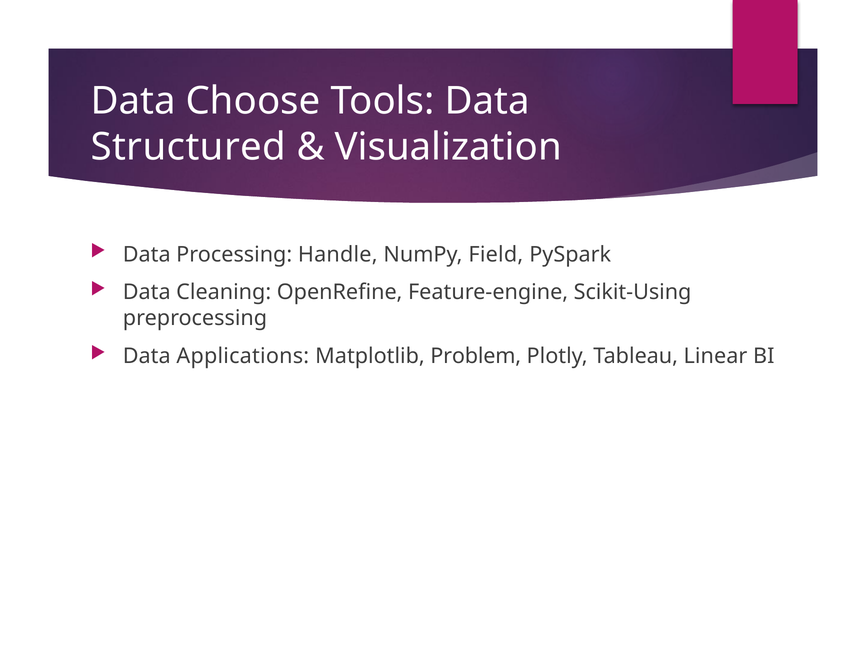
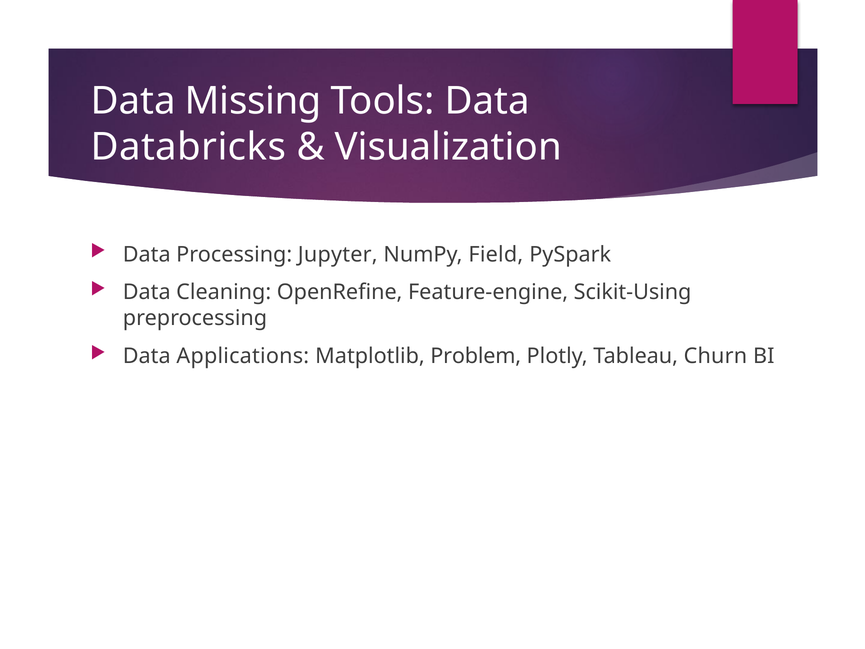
Choose: Choose -> Missing (253, 101)
Structured: Structured -> Databricks (188, 147)
Handle: Handle -> Jupyter (338, 254)
Linear: Linear -> Churn (715, 356)
